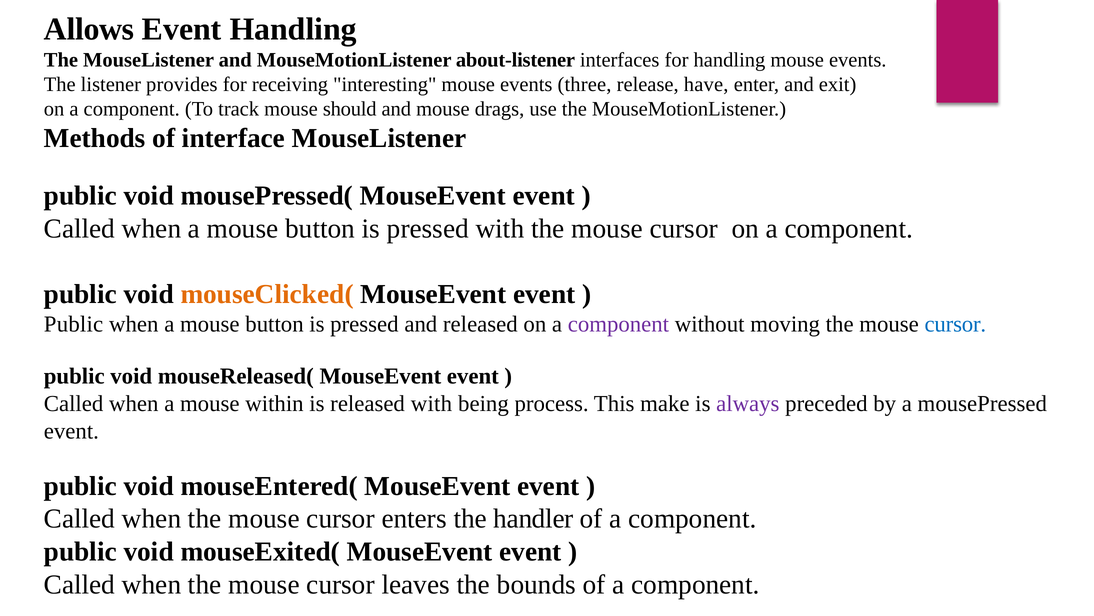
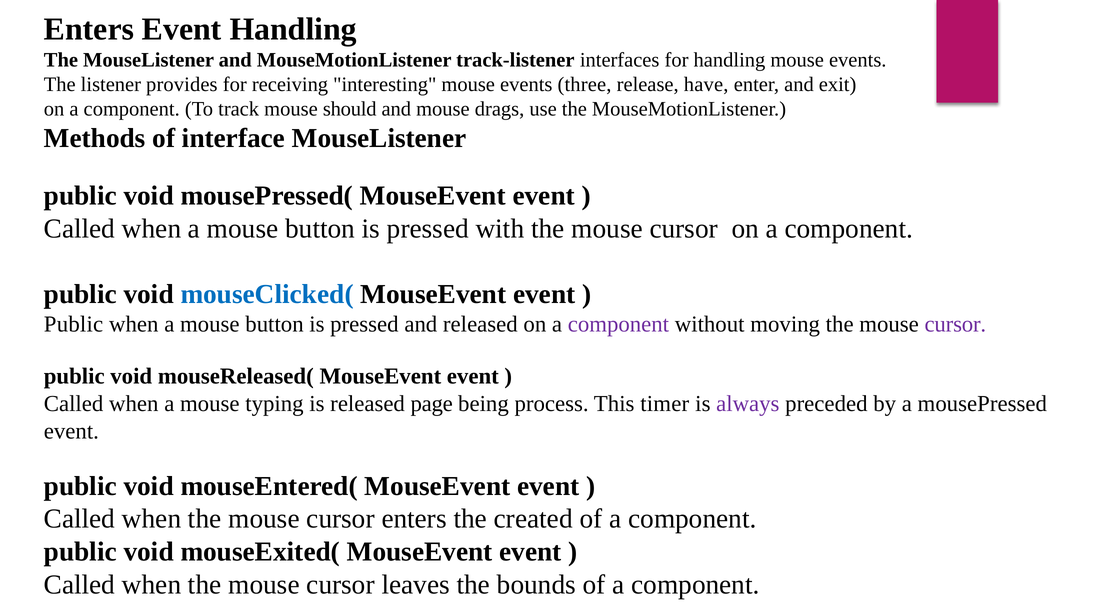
Allows: Allows -> Enters (89, 29)
about-listener: about-listener -> track-listener (515, 60)
mouseClicked( colour: orange -> blue (267, 294)
cursor colour: blue -> purple (955, 324)
within: within -> typing (274, 403)
released with: with -> page (432, 403)
make: make -> timer (665, 403)
handler: handler -> created (533, 518)
